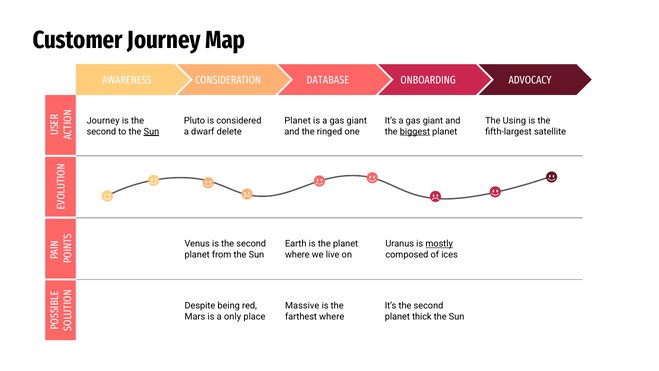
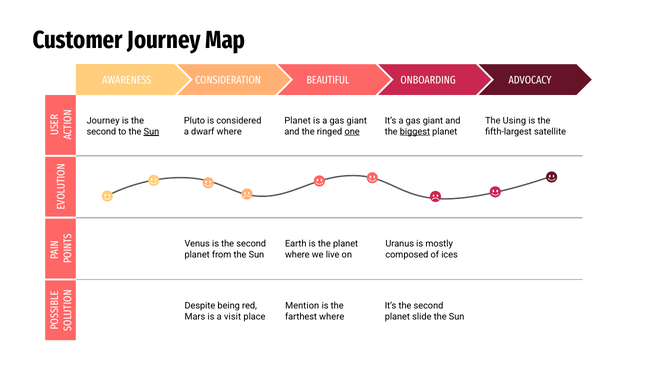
DATABASE: DATABASE -> BEAUTIFUL (328, 80)
dwarf delete: delete -> where (229, 131)
one underline: none -> present (352, 131)
mostly underline: present -> none (439, 243)
Massive: Massive -> Mention (302, 305)
only: only -> visit (233, 316)
thick: thick -> slide (422, 316)
